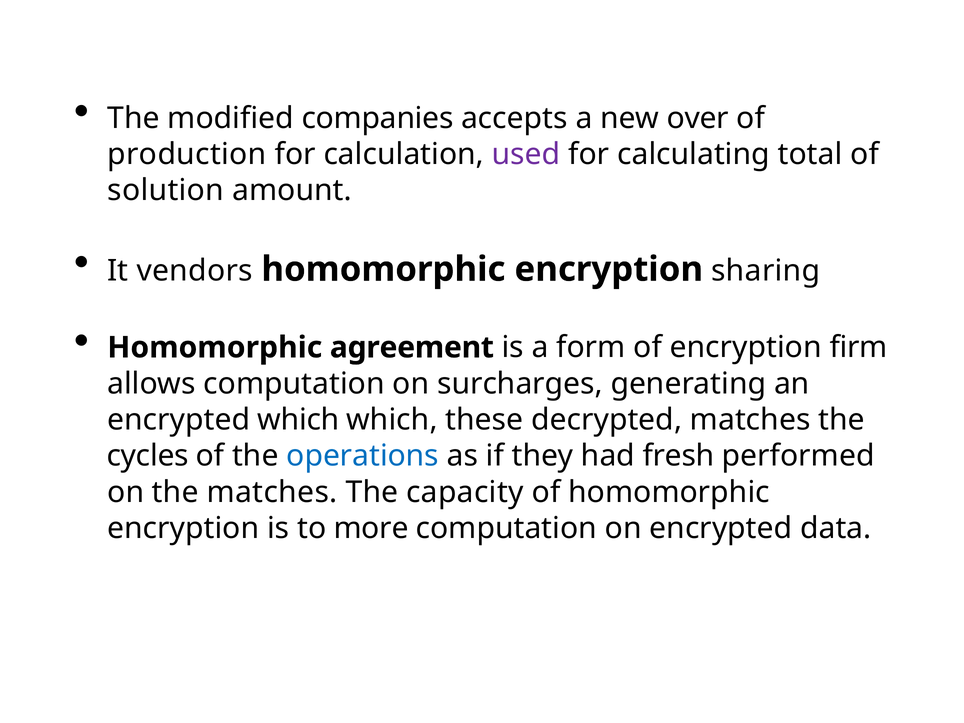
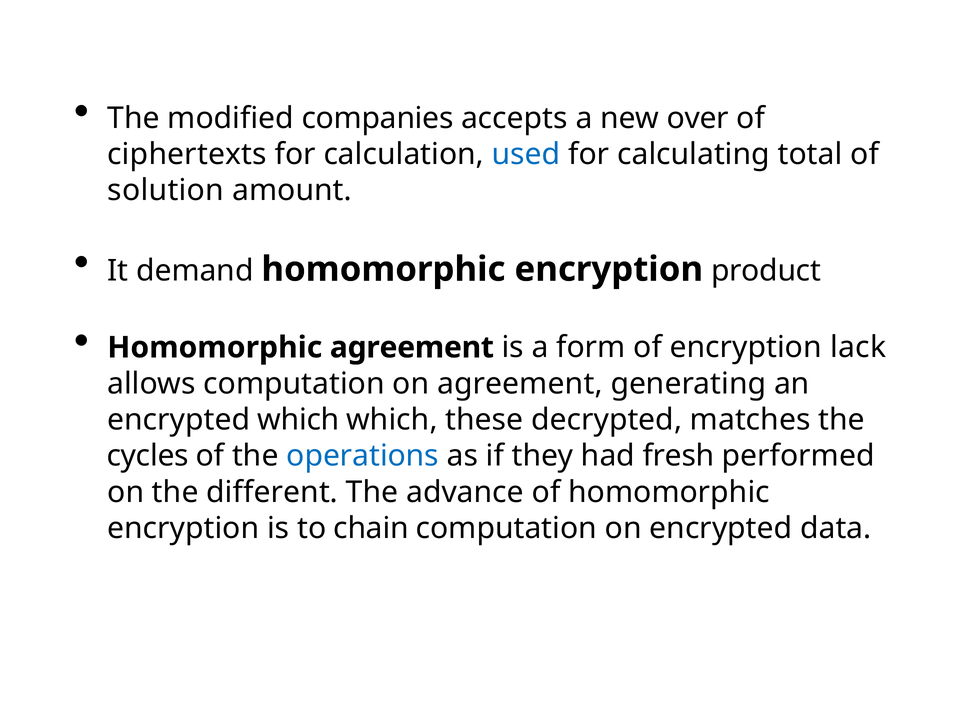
production: production -> ciphertexts (187, 154)
used colour: purple -> blue (526, 154)
vendors: vendors -> demand (195, 271)
sharing: sharing -> product (766, 271)
firm: firm -> lack (858, 347)
on surcharges: surcharges -> agreement (520, 384)
the matches: matches -> different (272, 492)
capacity: capacity -> advance (465, 492)
more: more -> chain (371, 528)
